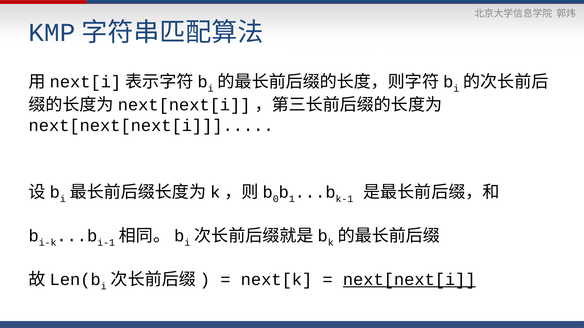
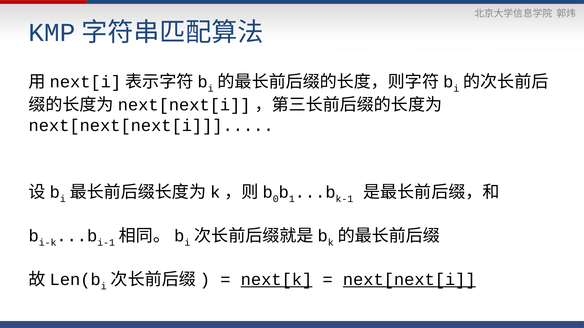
next[k underline: none -> present (277, 280)
